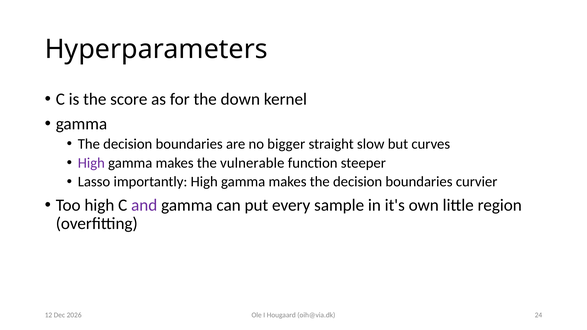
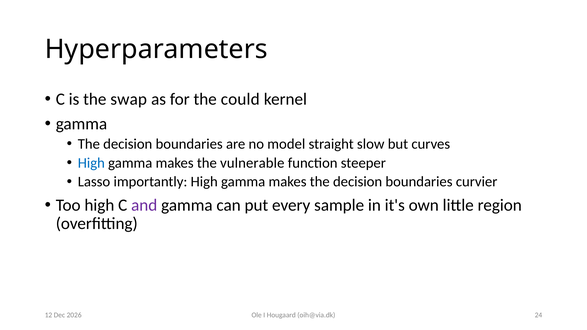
score: score -> swap (129, 99)
down: down -> could (240, 99)
bigger: bigger -> model (286, 144)
High colour: purple -> blue (91, 163)
